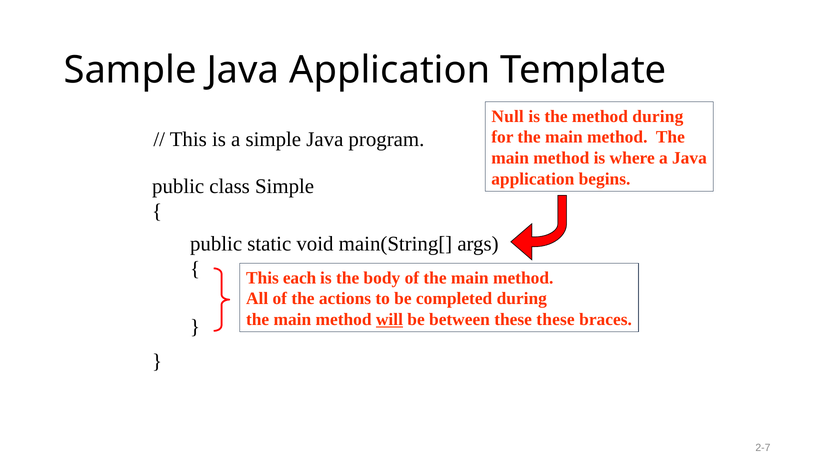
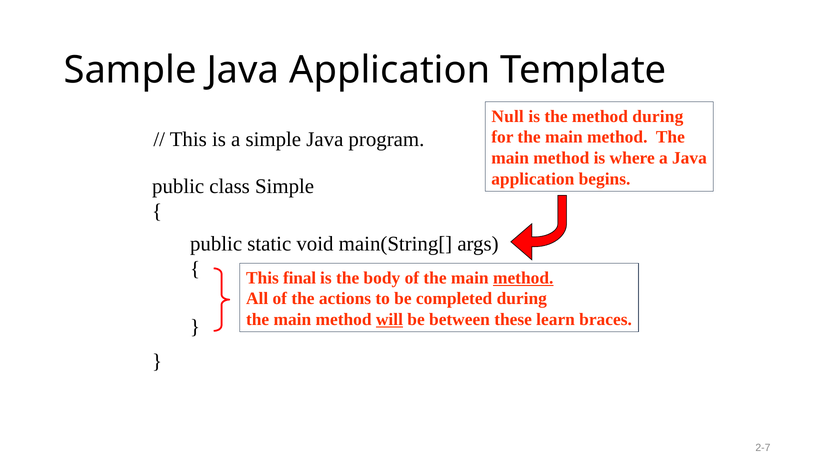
each: each -> final (300, 278)
method underline: none -> present (523, 278)
these these: these -> learn (556, 320)
